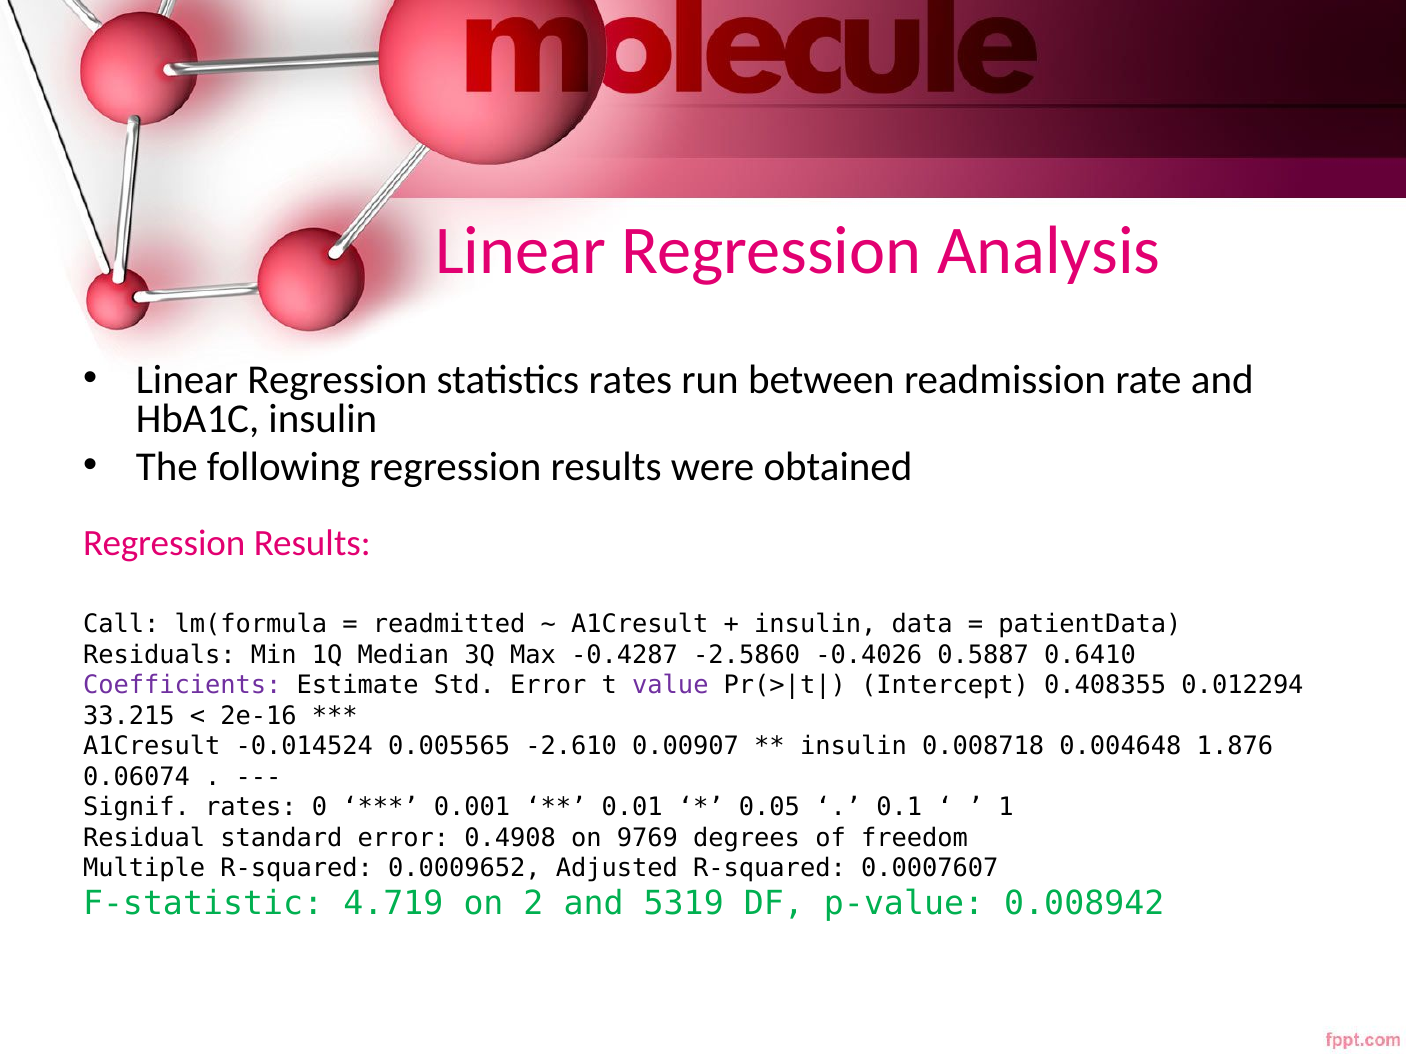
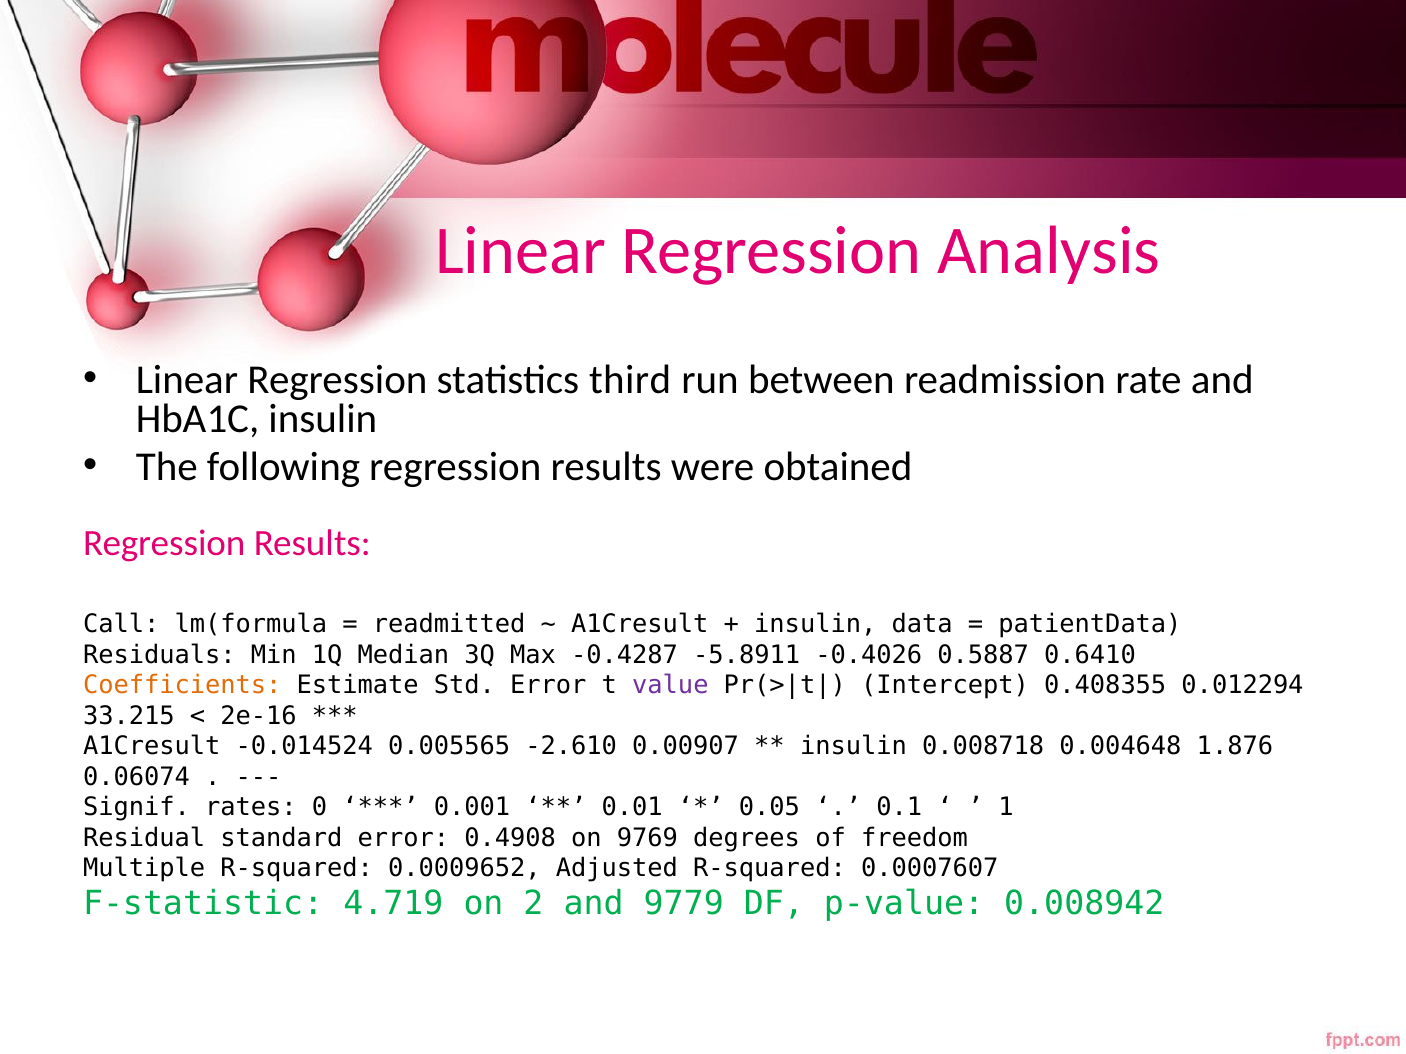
statistics rates: rates -> third (630, 380)
-2.5860: -2.5860 -> -5.8911 (747, 655)
Coefficients colour: purple -> orange (182, 686)
5319: 5319 -> 9779 (684, 904)
